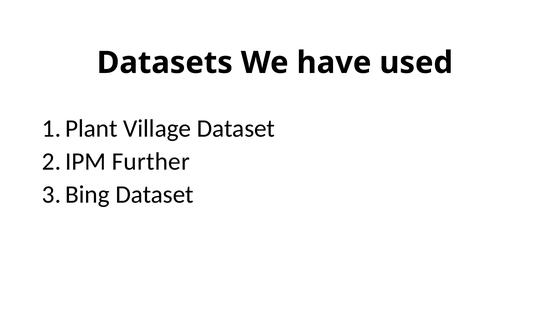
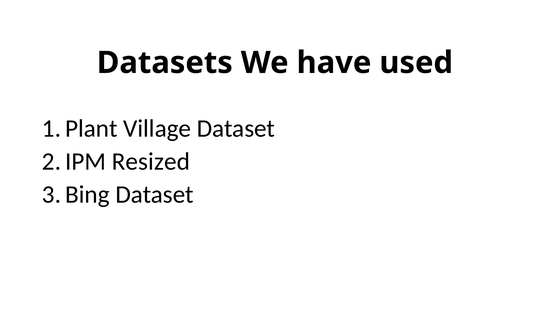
Further: Further -> Resized (151, 162)
